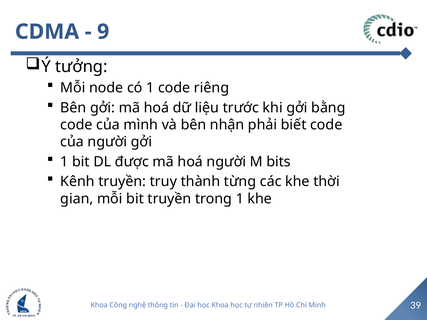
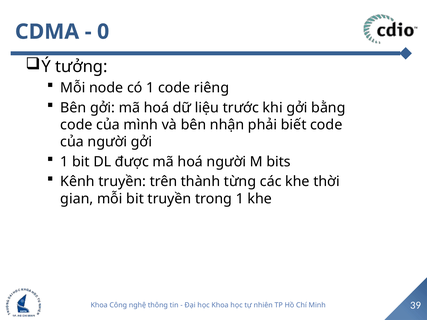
9: 9 -> 0 (103, 32)
truy: truy -> trên (163, 182)
